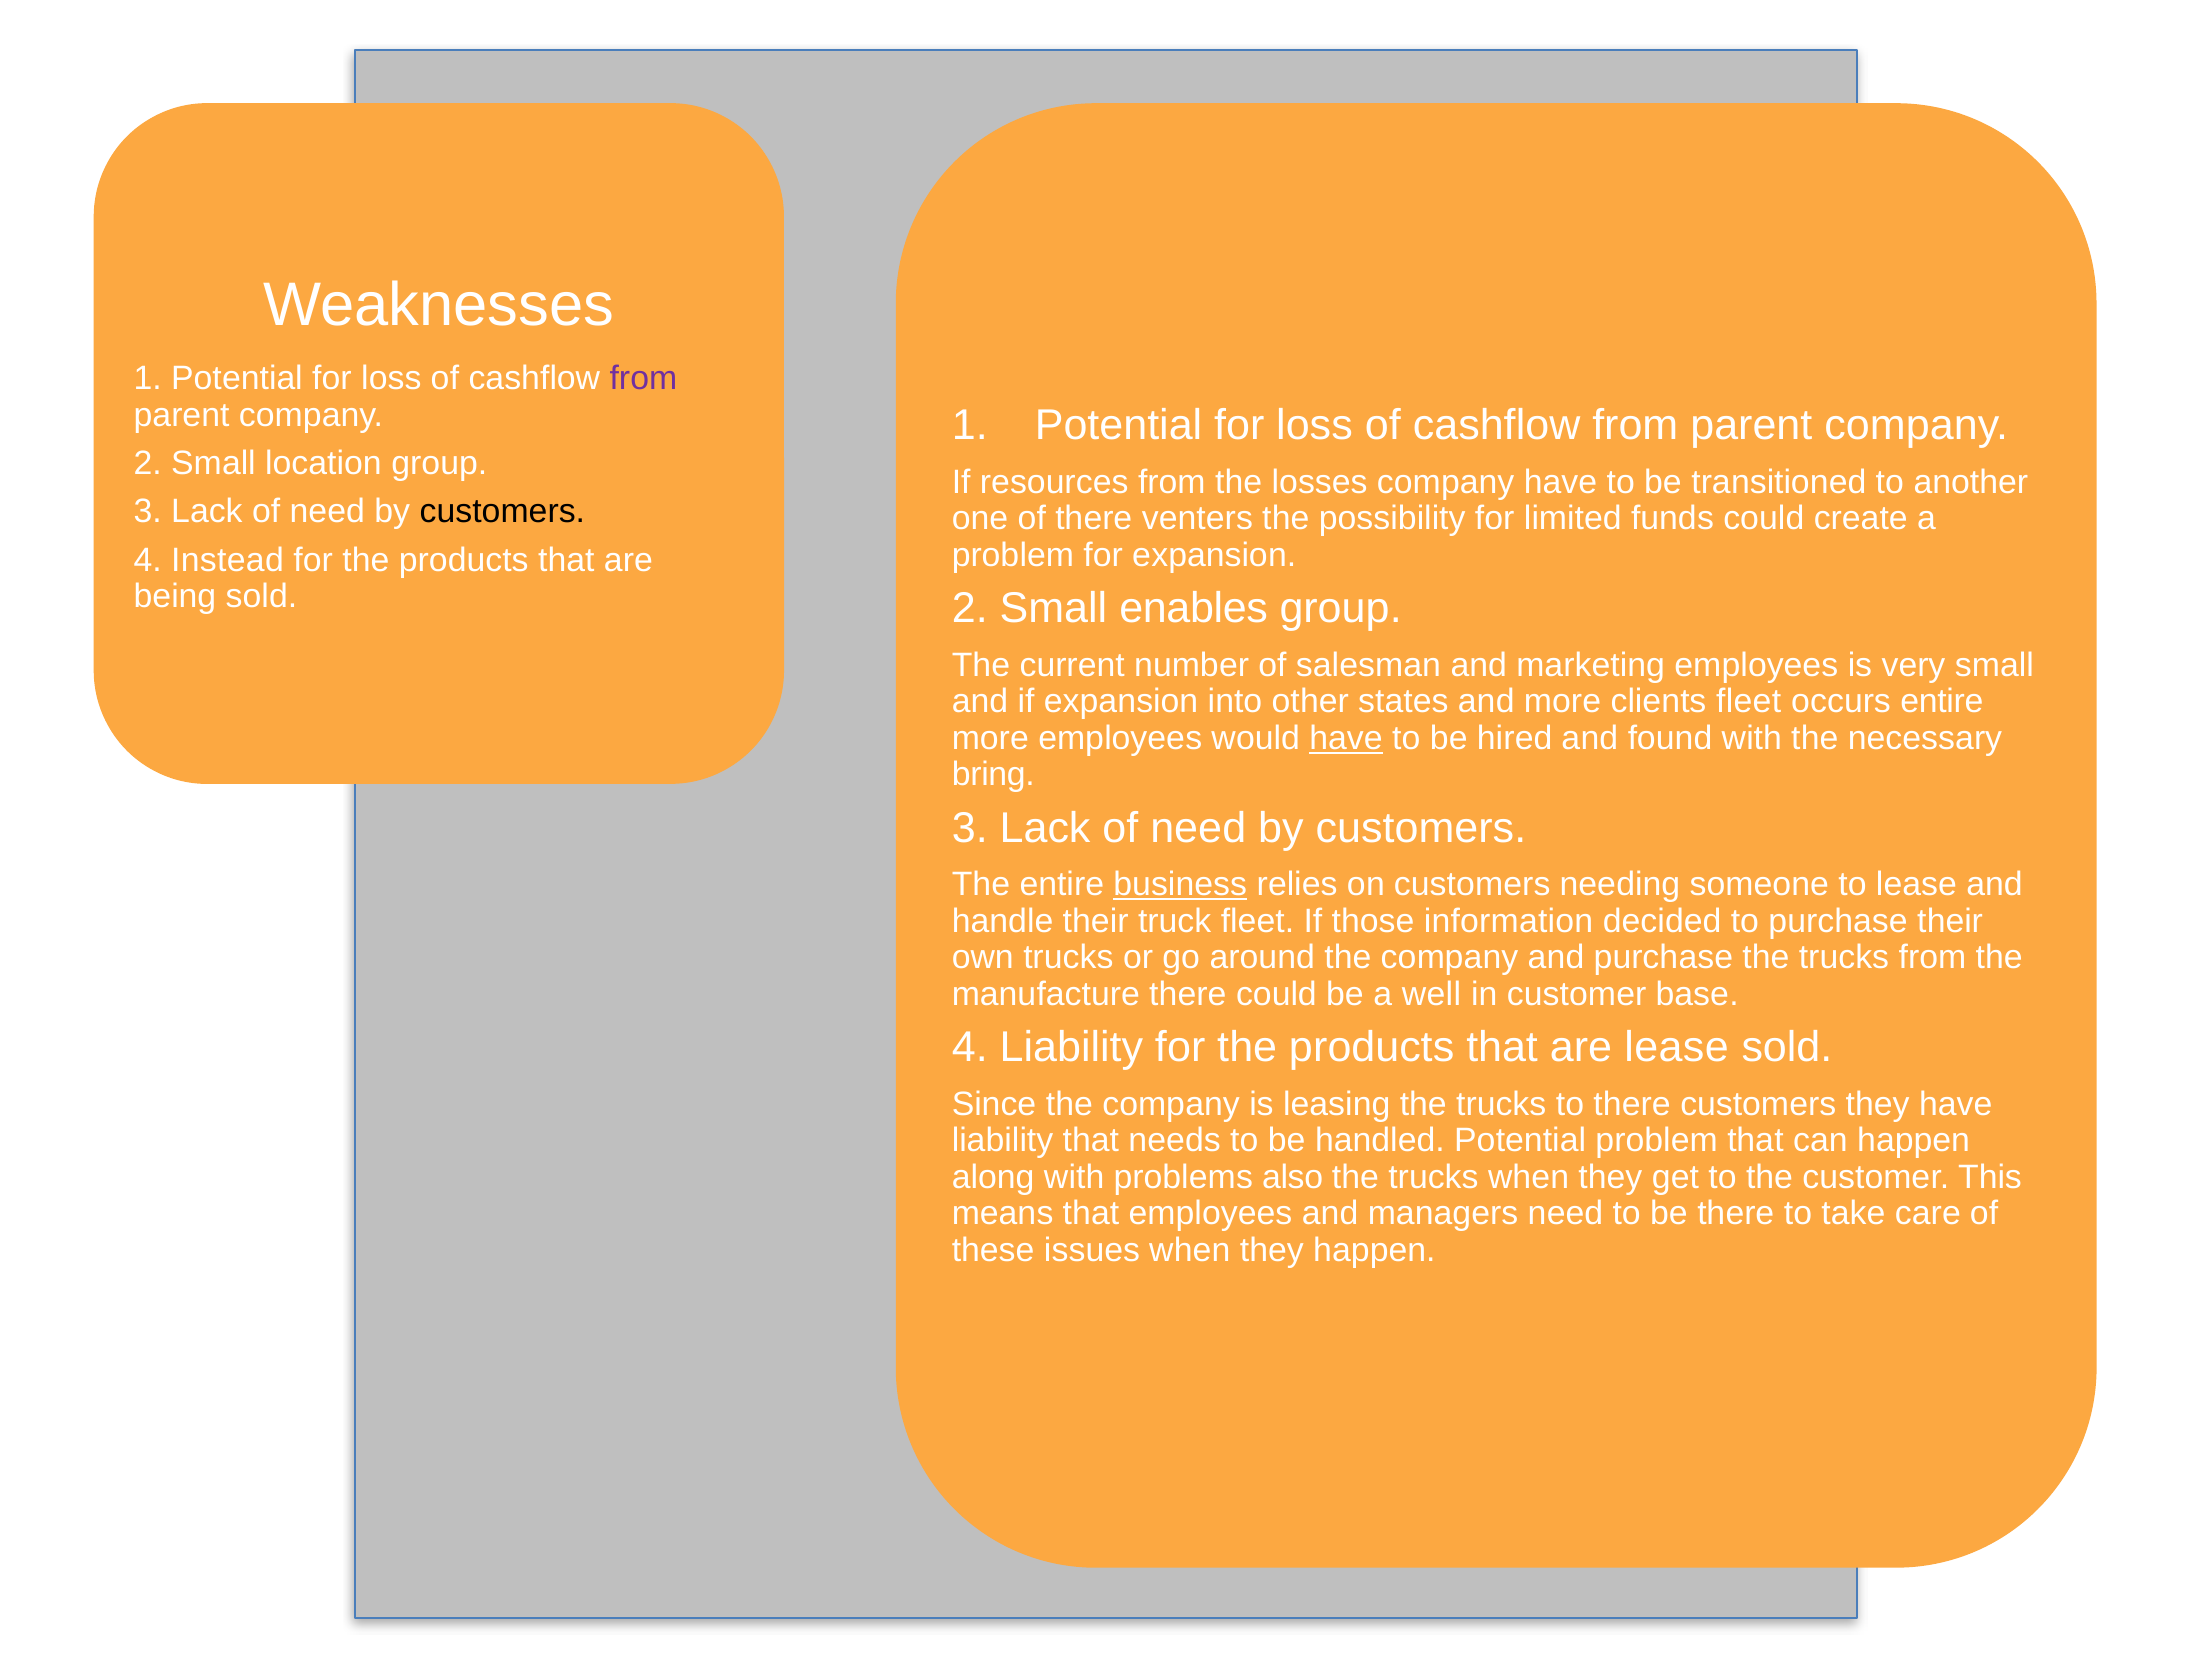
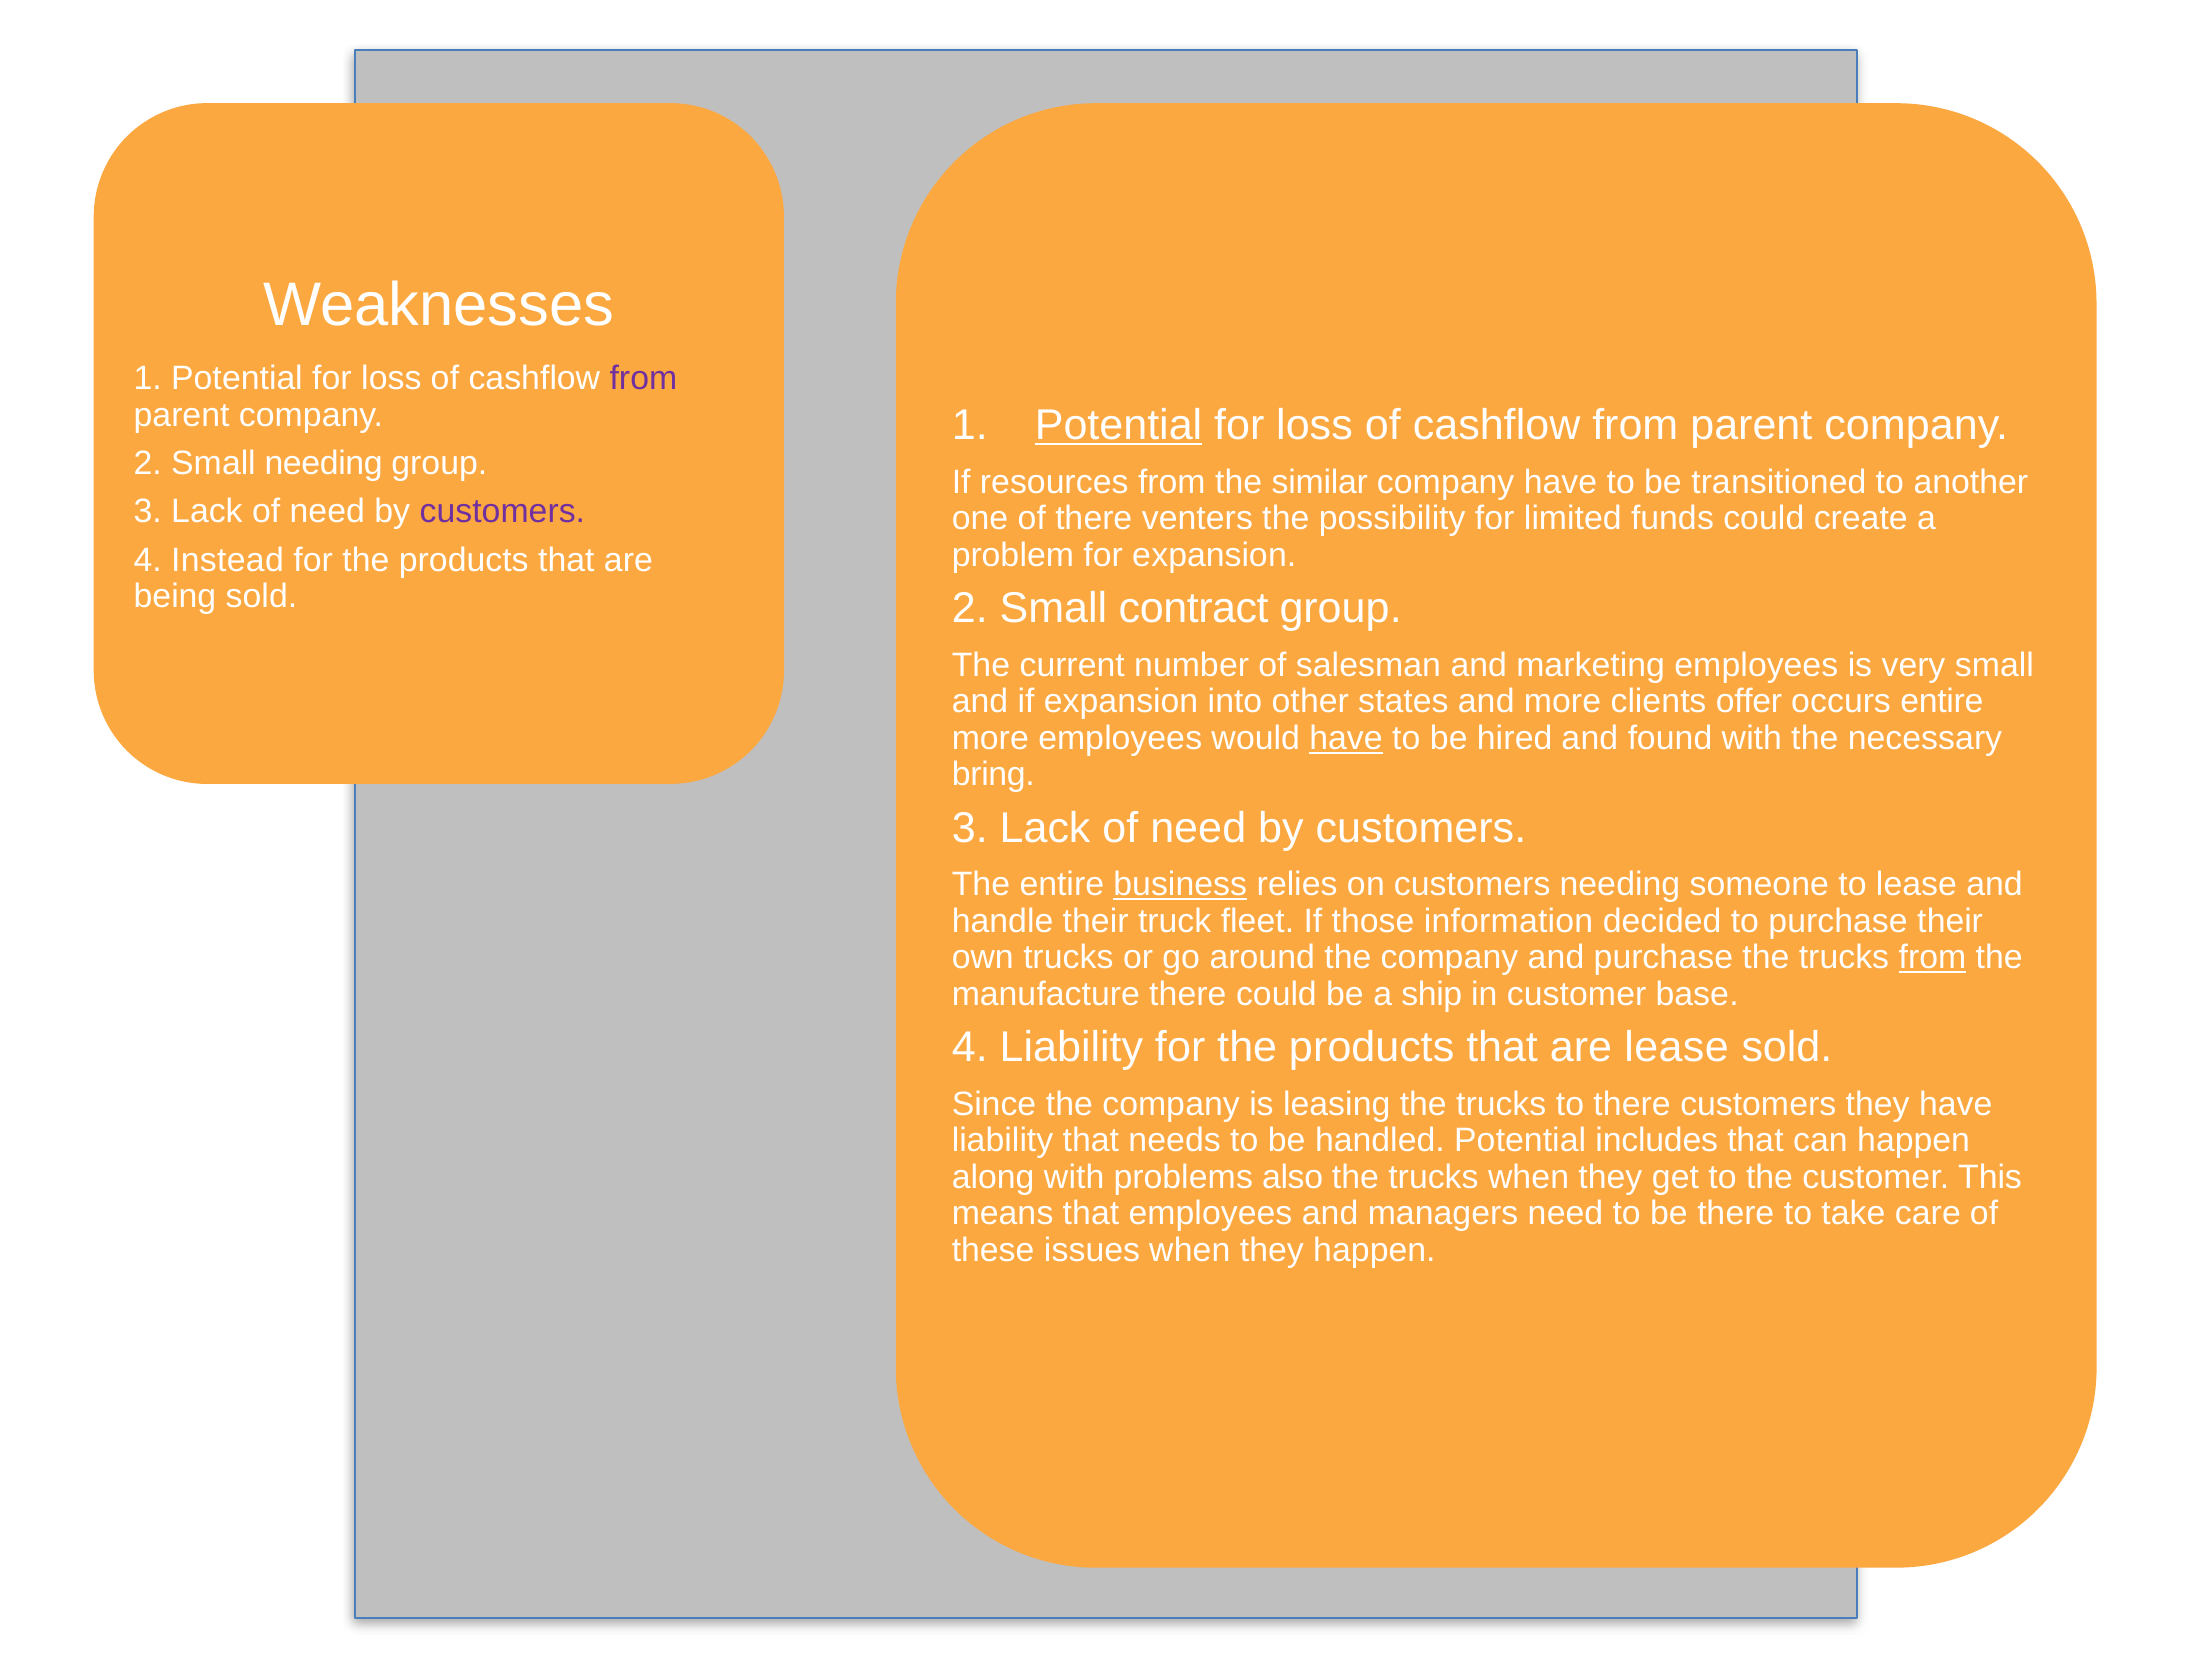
Potential underline: none -> present (1119, 426)
Small location: location -> needing (324, 463)
losses: losses -> similar (1320, 482)
customers colour: black -> purple (502, 512)
enables: enables -> contract (1194, 608)
clients fleet: fleet -> offer (1749, 702)
from underline: none -> present (1932, 958)
well: well -> ship (1432, 994)
Potential problem: problem -> includes (1657, 1140)
